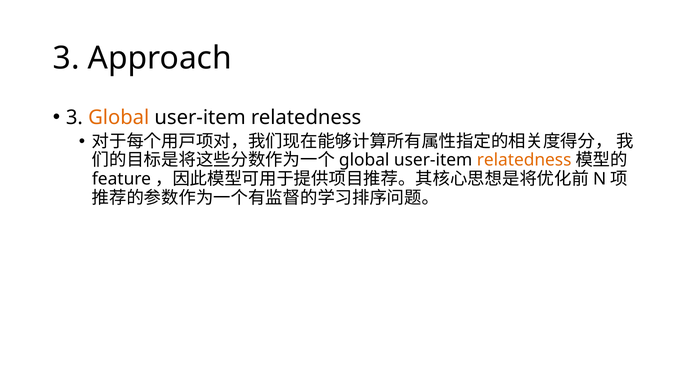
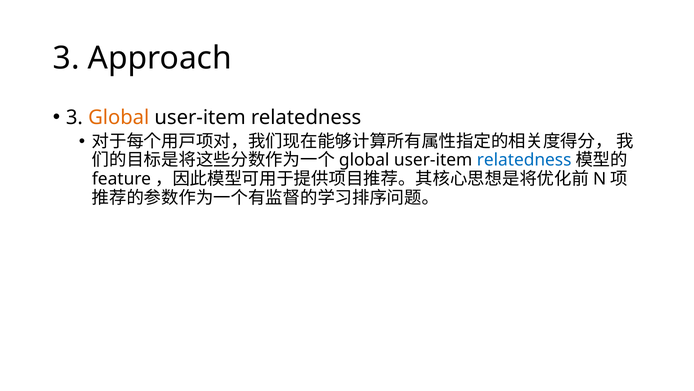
relatedness colour: orange -> blue (524, 160)
